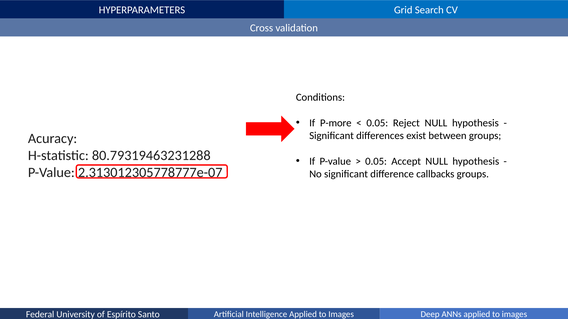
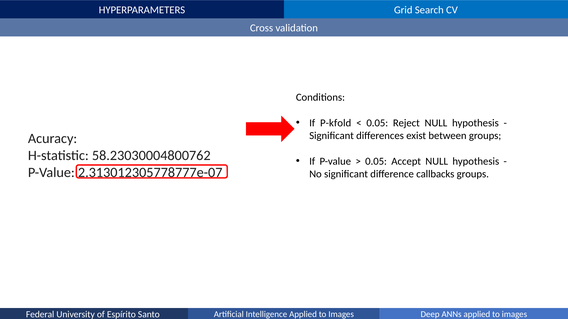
P-more: P-more -> P-kfold (336, 123)
80.79319463231288: 80.79319463231288 -> 58.23030004800762 (151, 156)
